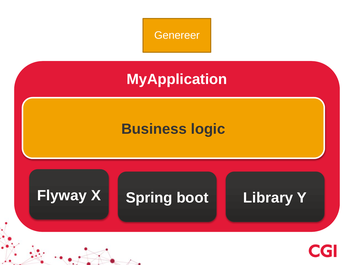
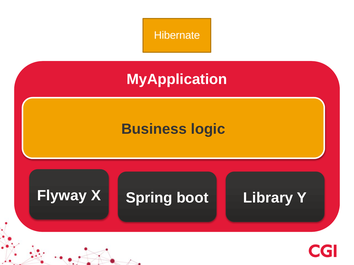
Genereer: Genereer -> Hibernate (177, 35)
